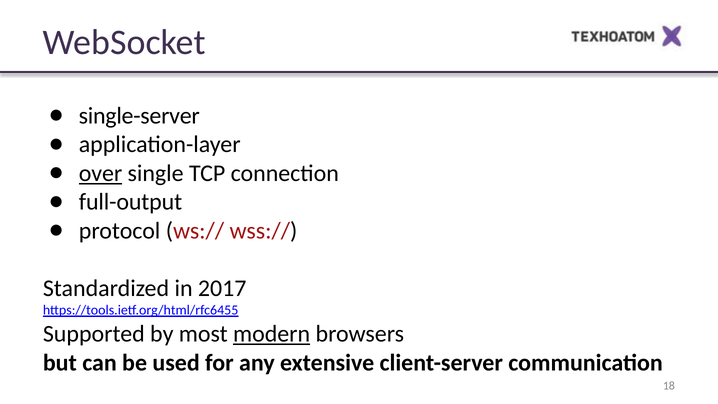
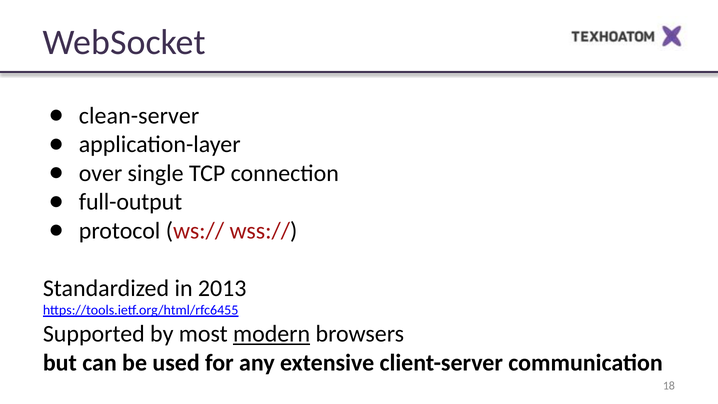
single-server: single-server -> clean-server (139, 116)
over underline: present -> none (101, 173)
2017: 2017 -> 2013 (222, 288)
